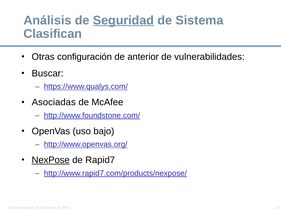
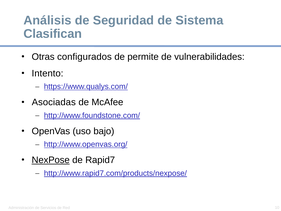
Seguridad underline: present -> none (123, 20)
configuración: configuración -> configurados (84, 57)
anterior: anterior -> permite (143, 57)
Buscar: Buscar -> Intento (48, 73)
